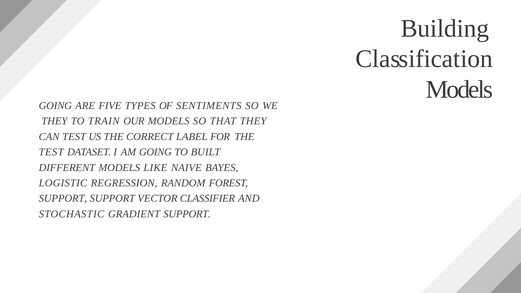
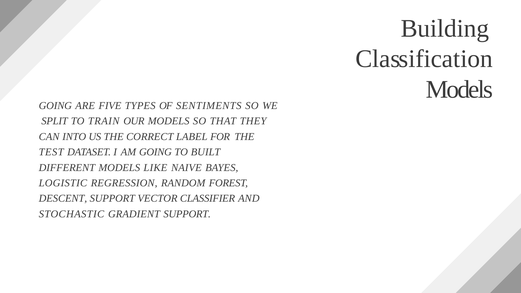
THEY: THEY -> SPLIT (55, 121)
CAN TEST: TEST -> INTO (74, 137)
SUPPORT: SUPPORT -> DESCENT (63, 199)
